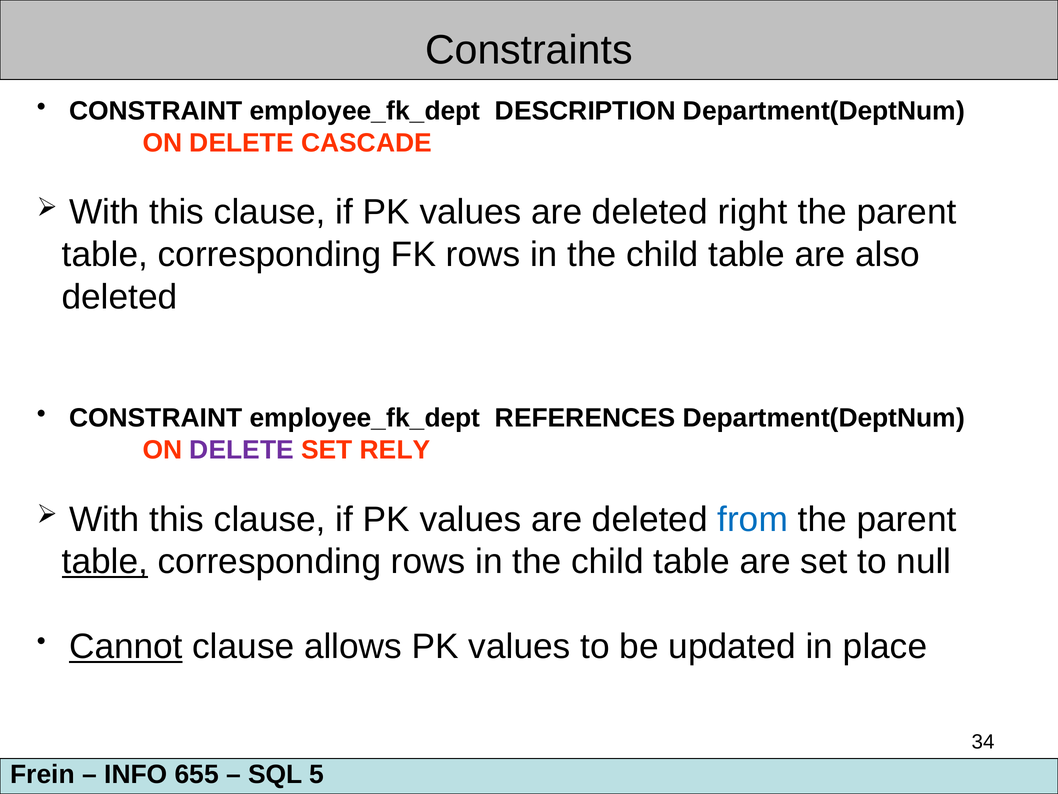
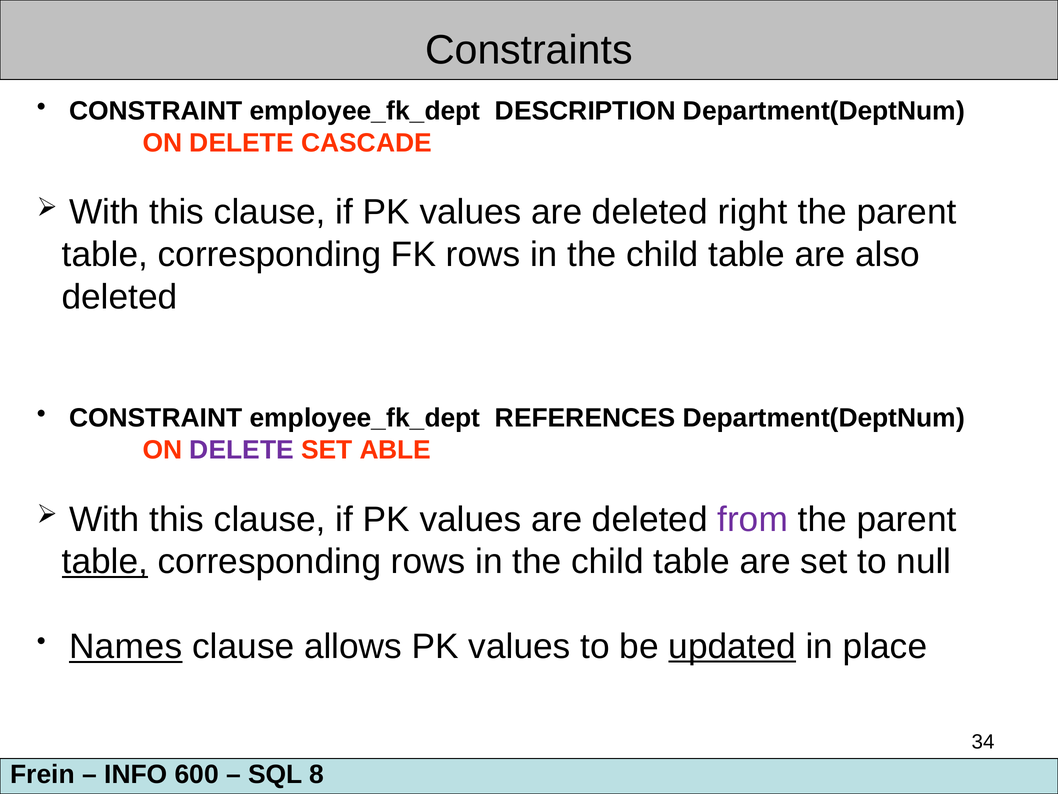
RELY: RELY -> ABLE (395, 450)
from colour: blue -> purple (753, 519)
Cannot: Cannot -> Names (126, 646)
updated underline: none -> present (732, 646)
655: 655 -> 600 (197, 774)
5: 5 -> 8 (317, 774)
